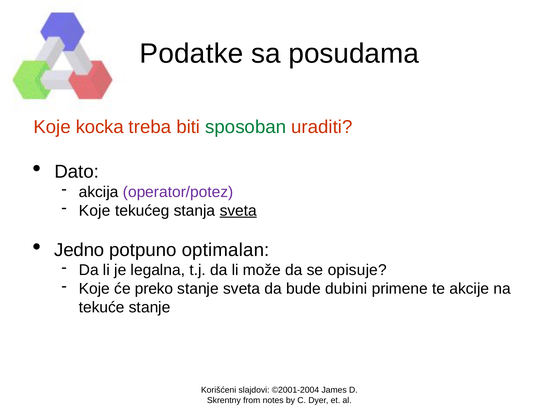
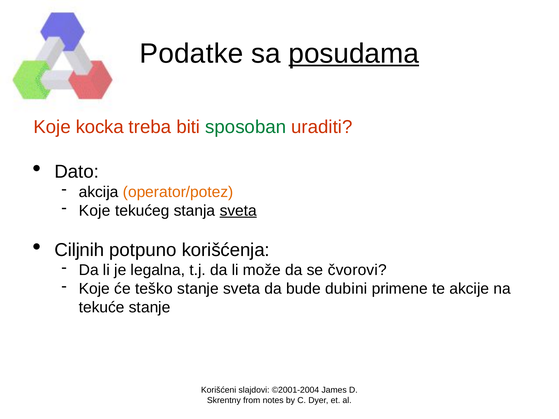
posudama underline: none -> present (354, 54)
operator/potez colour: purple -> orange (178, 192)
Jedno: Jedno -> Ciljnih (79, 250)
optimalan: optimalan -> korišćenja (226, 250)
opisuje: opisuje -> čvorovi (357, 270)
preko: preko -> teško (154, 289)
